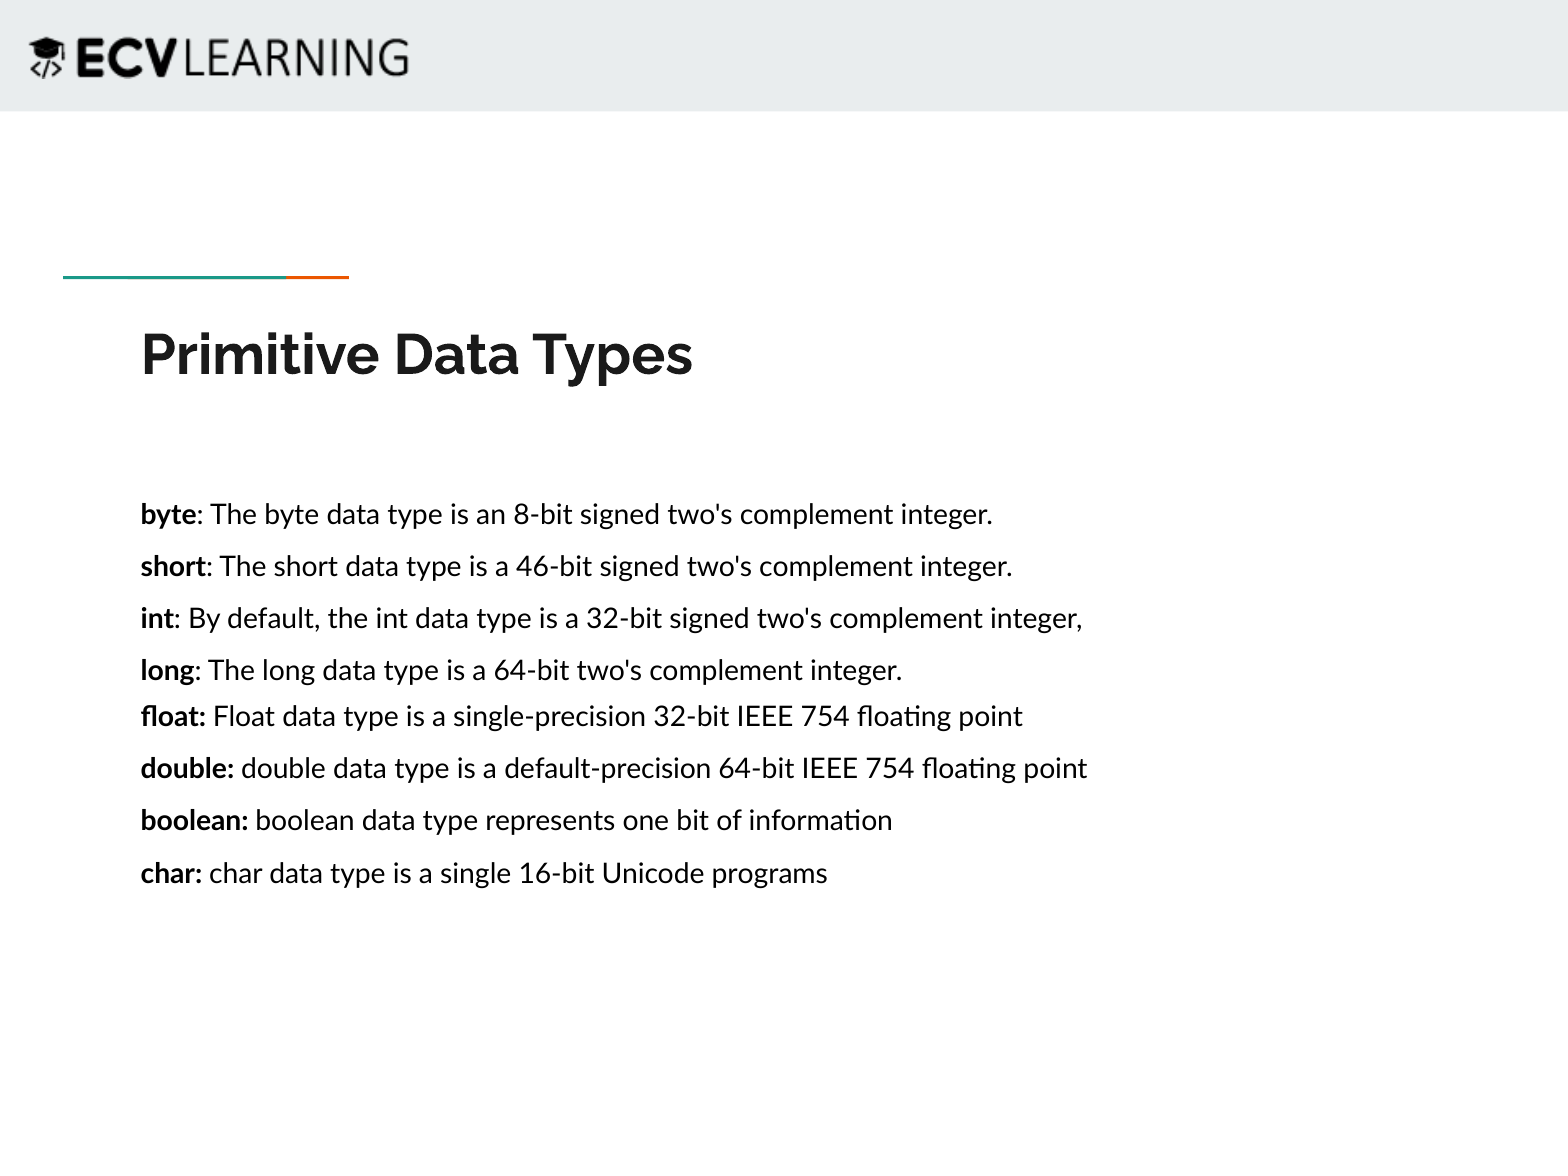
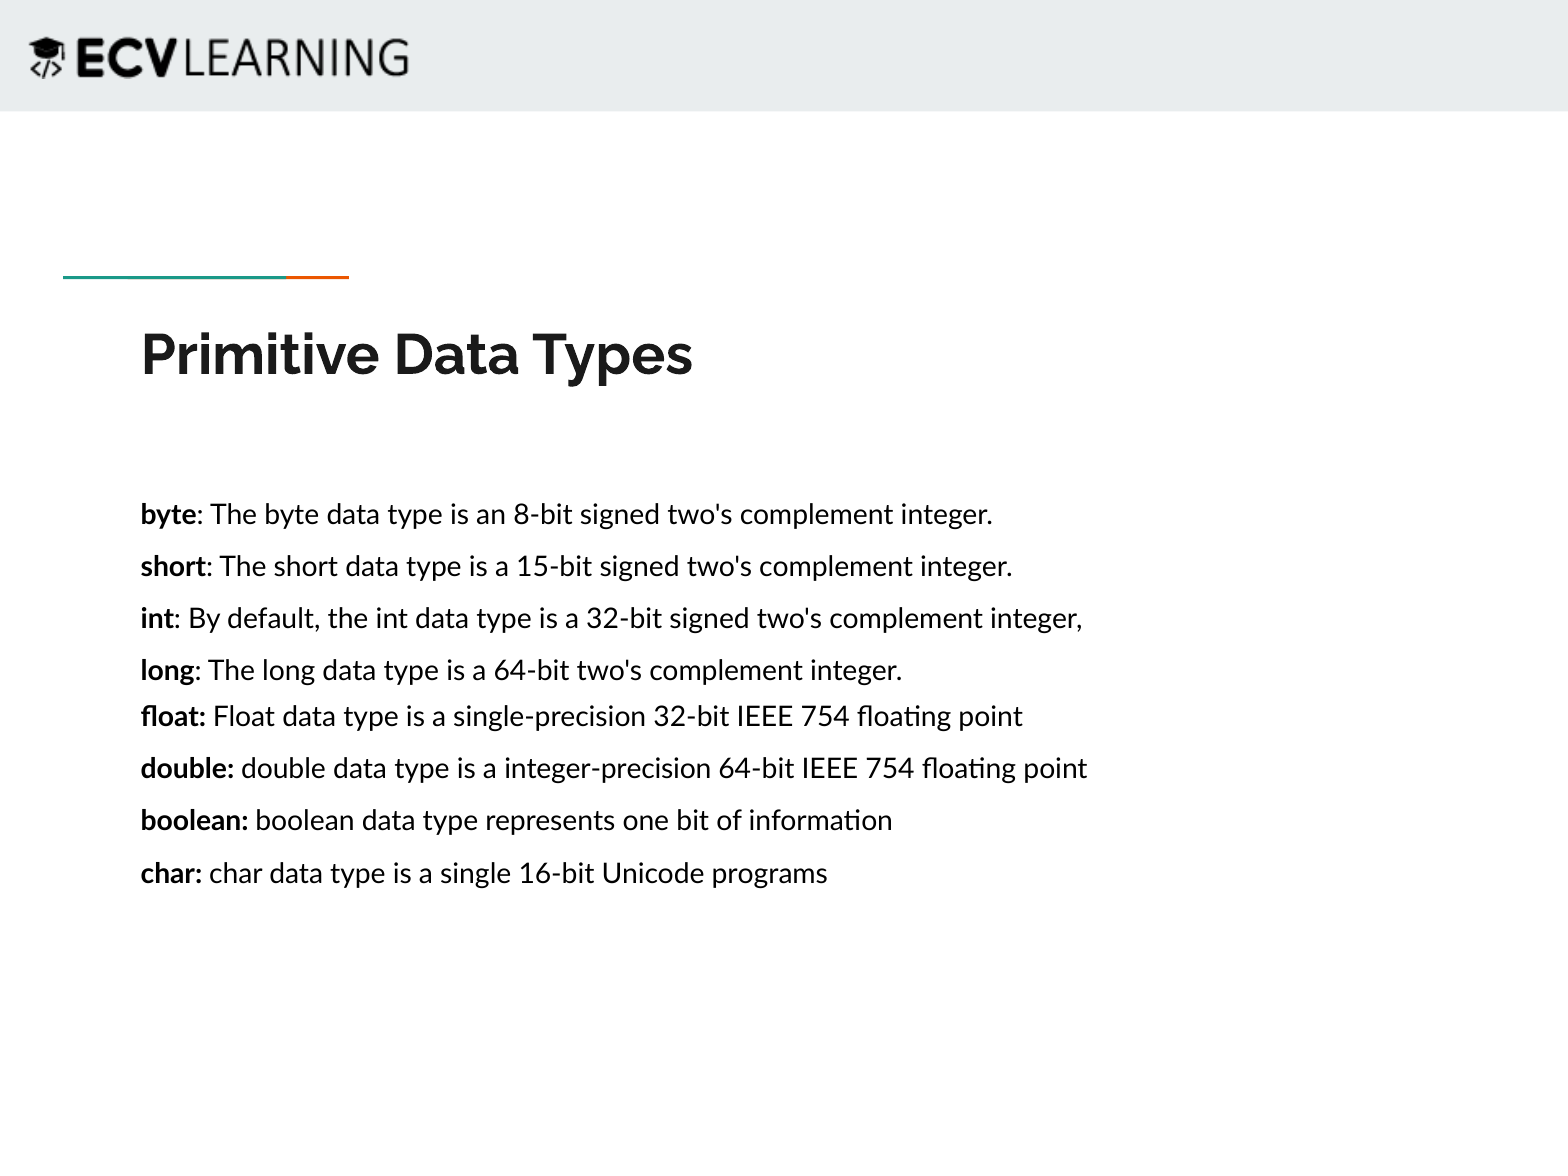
46-bit: 46-bit -> 15-bit (554, 567)
default-precision: default-precision -> integer-precision (608, 769)
